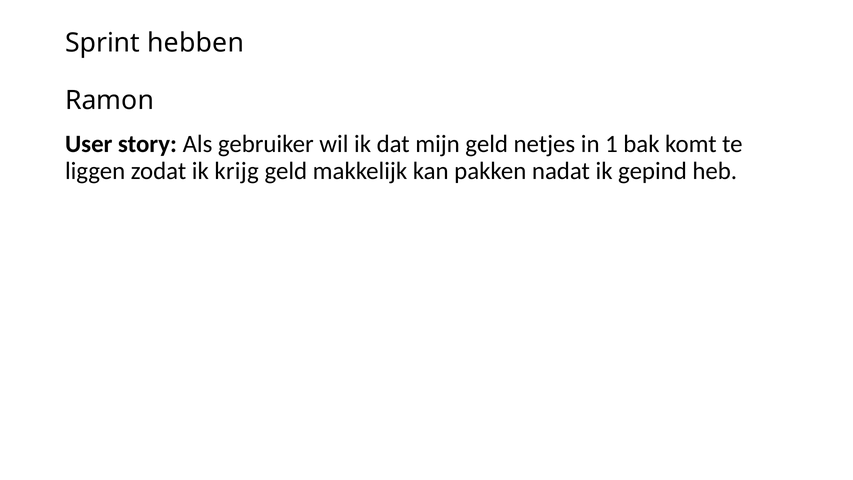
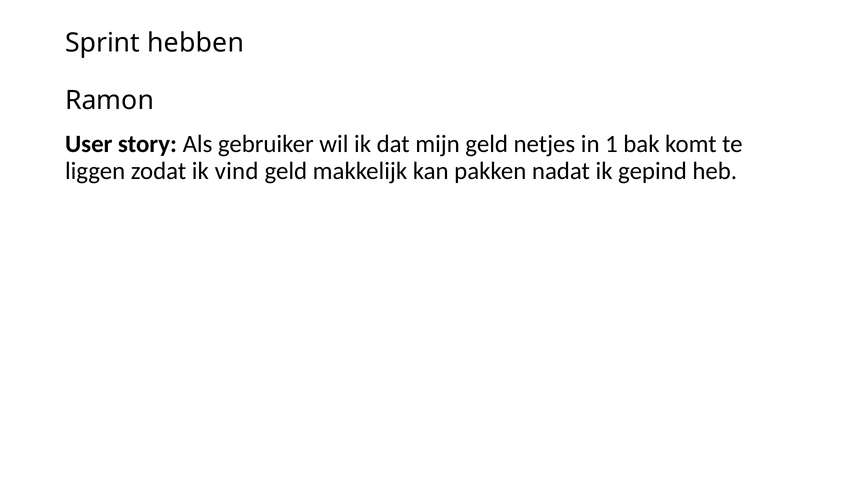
krijg: krijg -> vind (237, 171)
